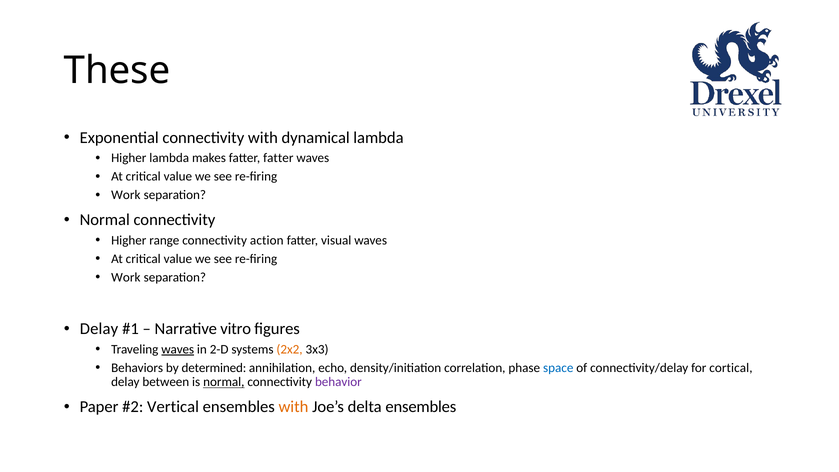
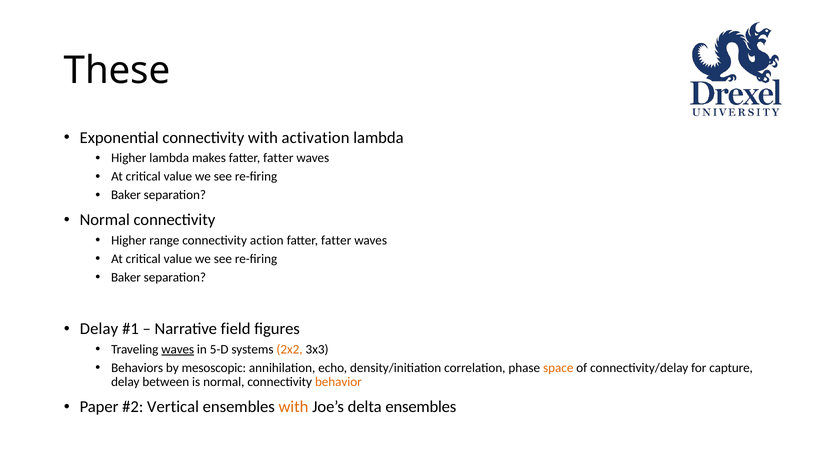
dynamical: dynamical -> activation (316, 138)
Work: Work -> Baker (126, 195)
visual: visual -> fatter (336, 240)
Work: Work -> Baker (126, 277)
vitro: vitro -> field (236, 329)
2-D: 2-D -> 5-D (219, 349)
determined: determined -> mesoscopic (214, 368)
space colour: blue -> orange (558, 368)
cortical: cortical -> capture (731, 368)
normal underline: present -> none (224, 382)
behavior colour: purple -> orange (338, 382)
